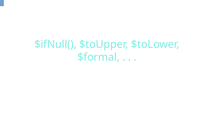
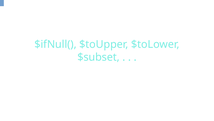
$formal: $formal -> $subset (99, 57)
